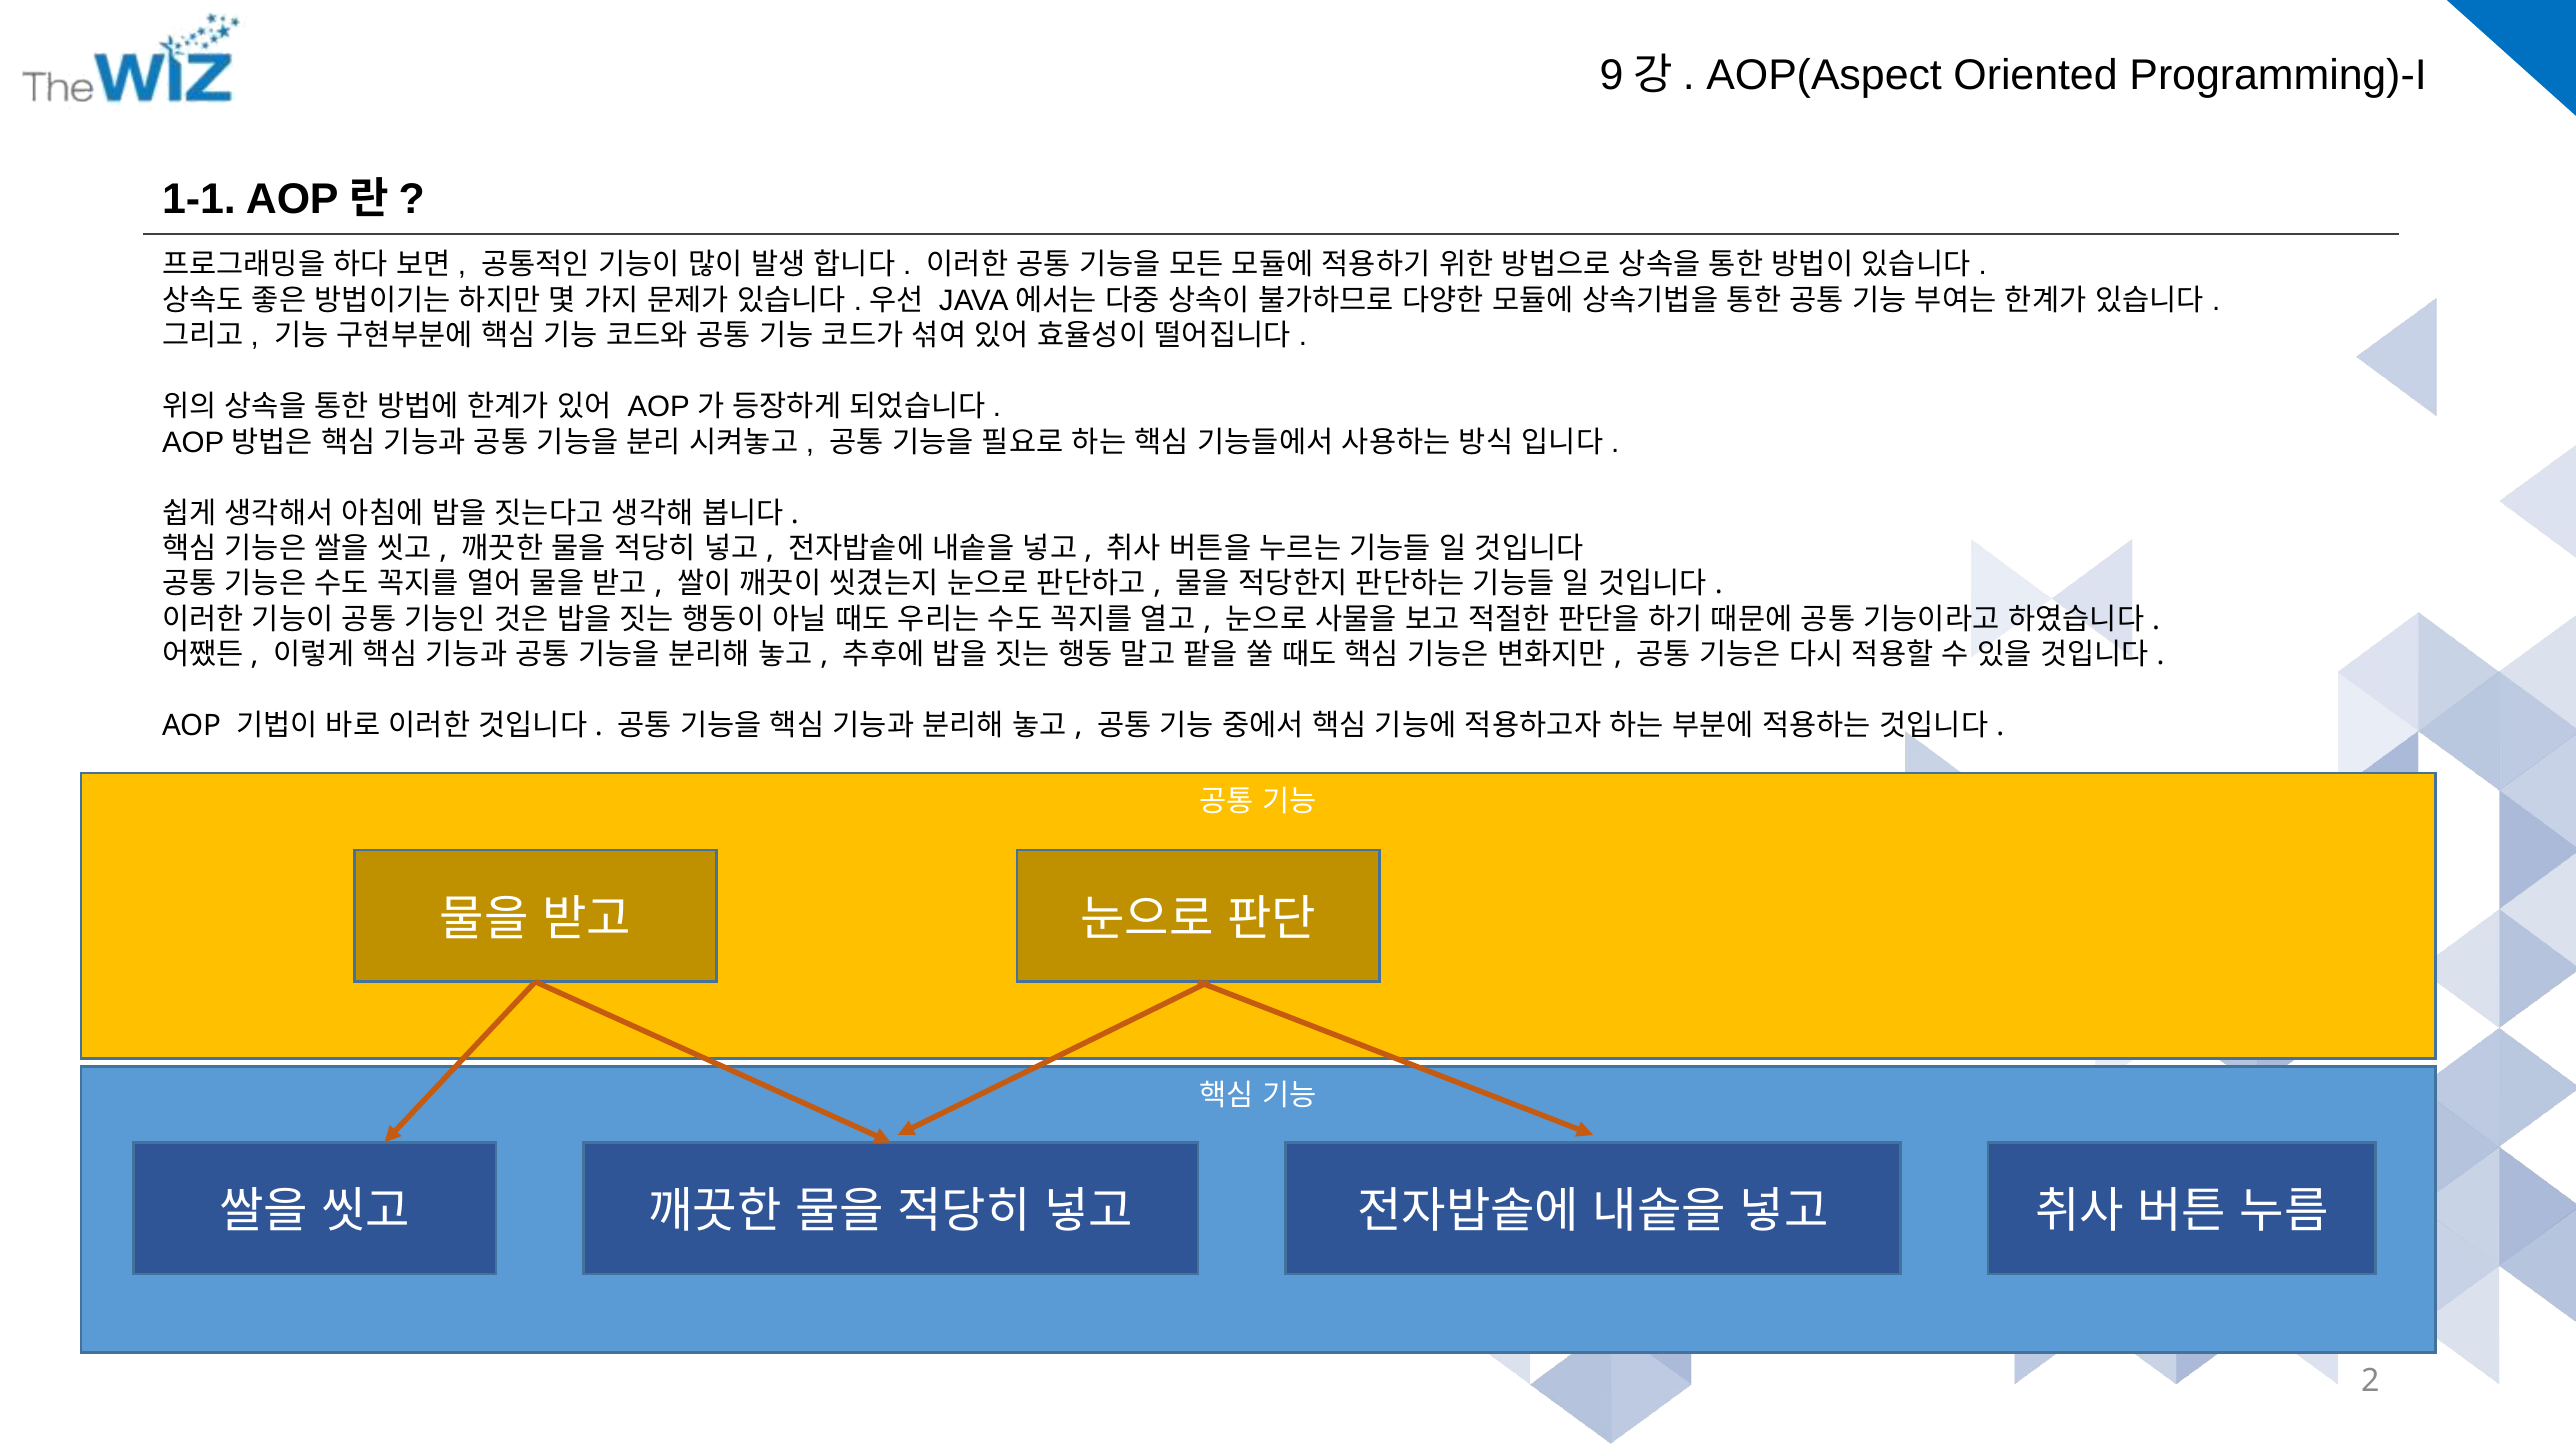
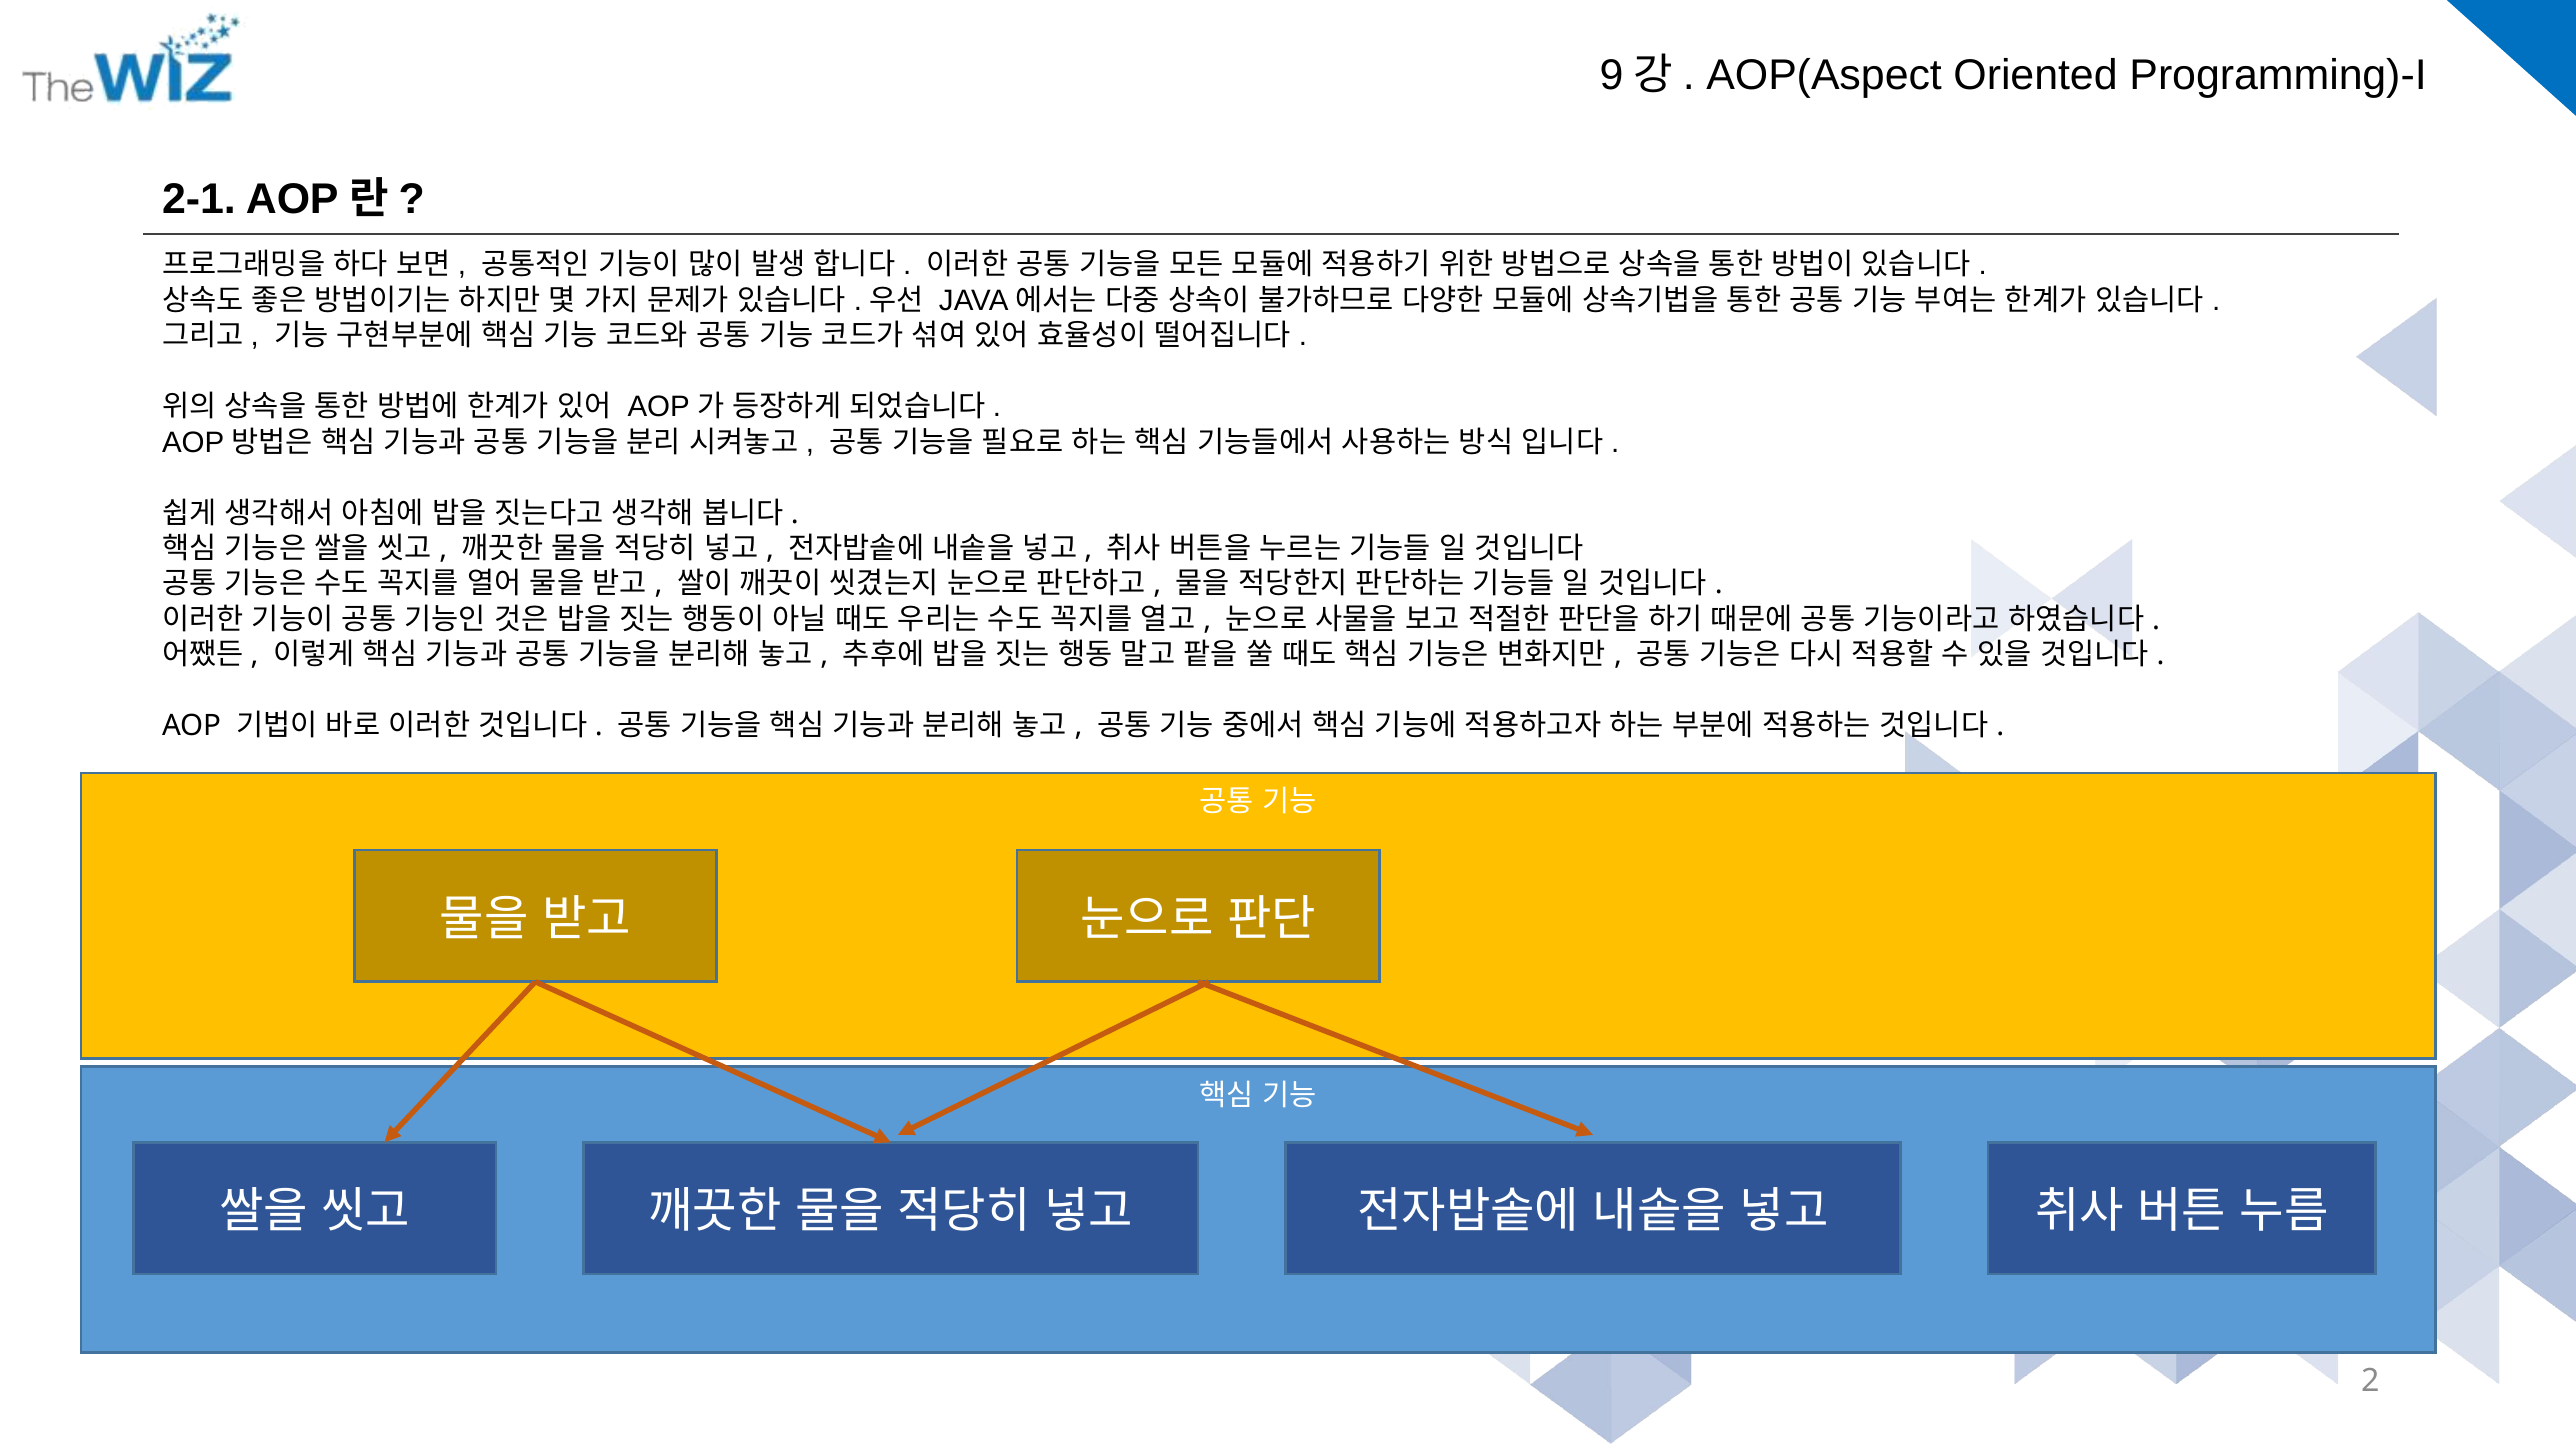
1-1: 1-1 -> 2-1 (199, 199)
